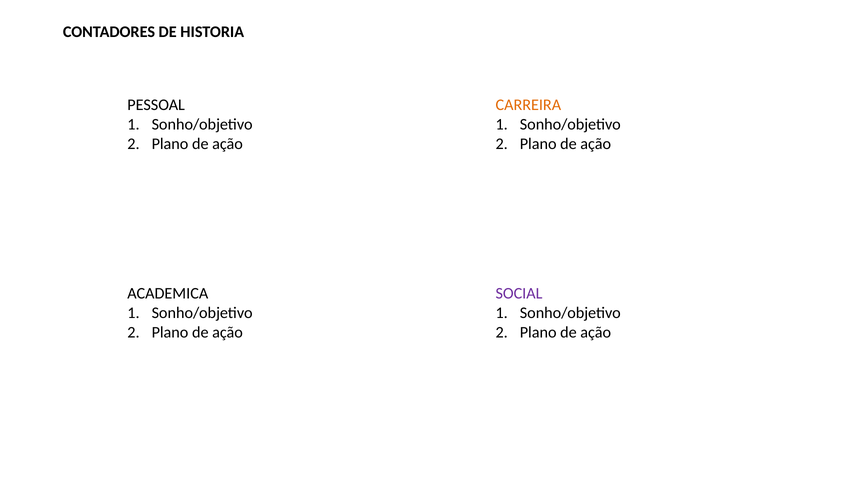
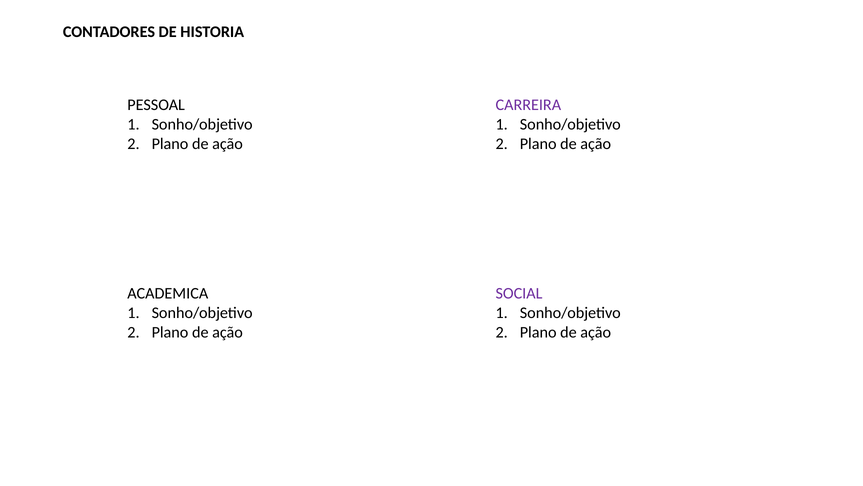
CARREIRA colour: orange -> purple (528, 105)
